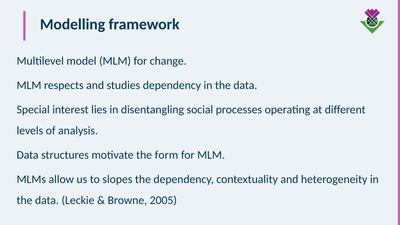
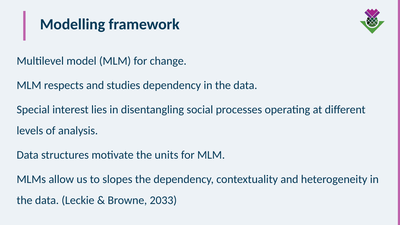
form: form -> units (166, 155)
2005: 2005 -> 2033 (163, 200)
